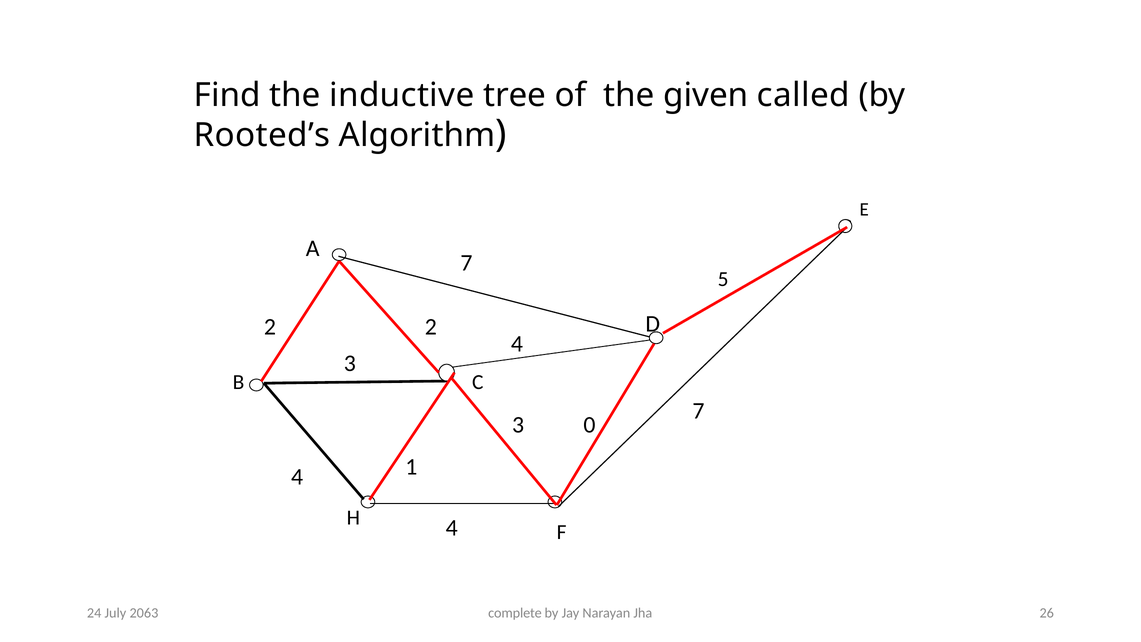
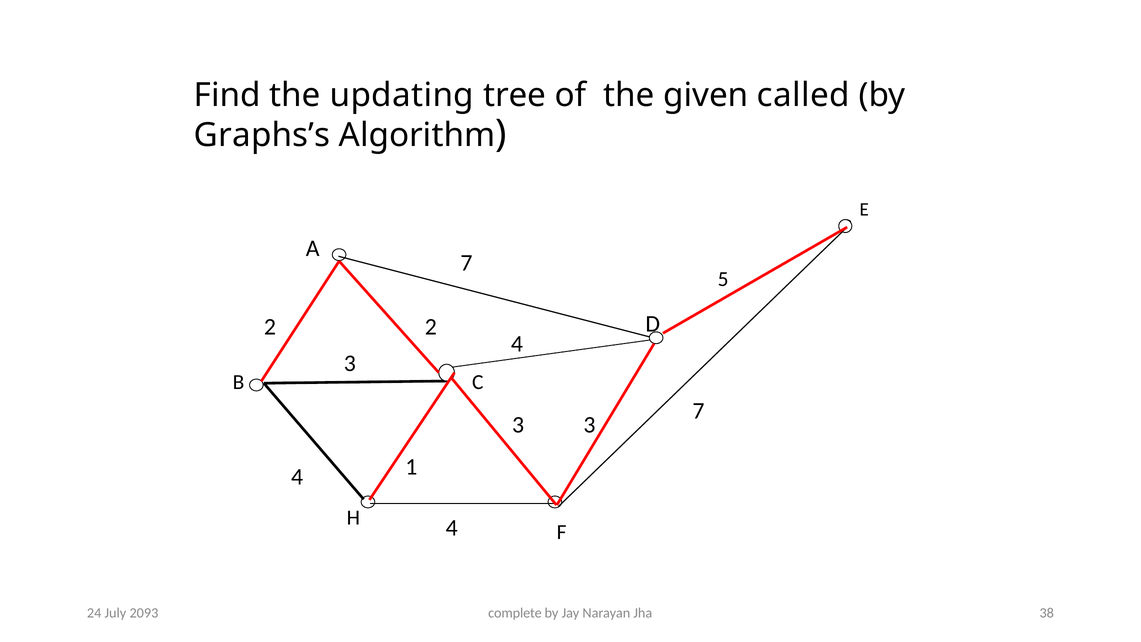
inductive: inductive -> updating (402, 95)
Rooted’s: Rooted’s -> Graphs’s (262, 135)
3 0: 0 -> 3 (589, 425)
26: 26 -> 38 (1047, 613)
2063: 2063 -> 2093 (144, 613)
